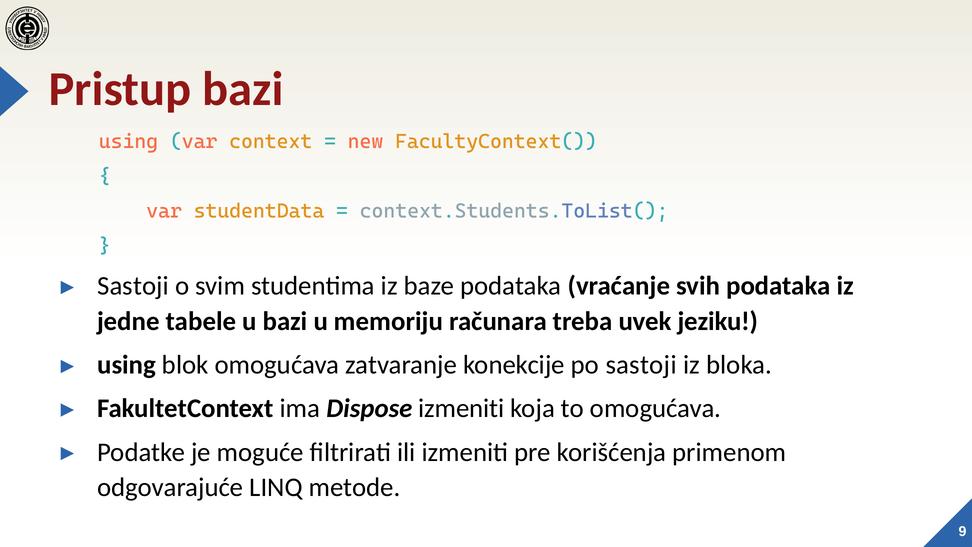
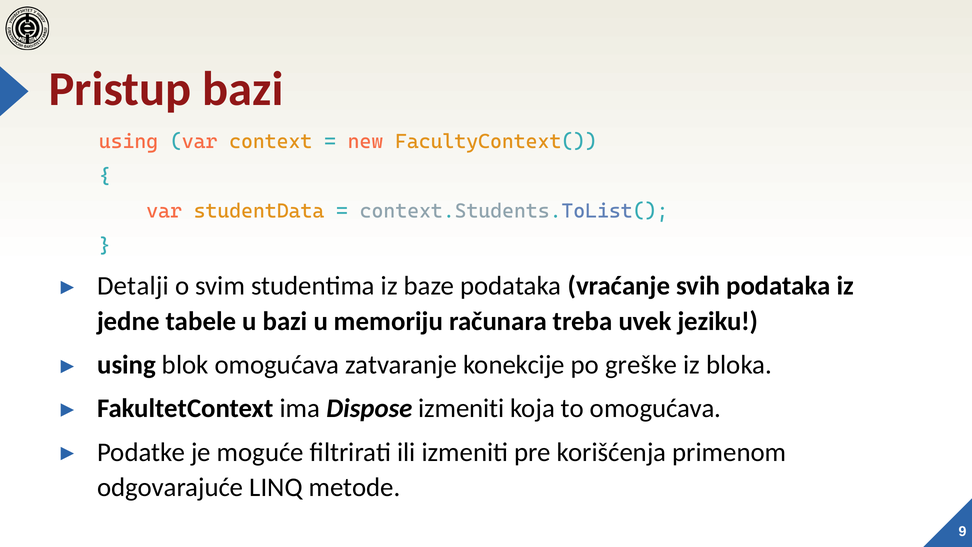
Sastoji: Sastoji -> Detalji (133, 286)
po sastoji: sastoji -> greške (641, 365)
